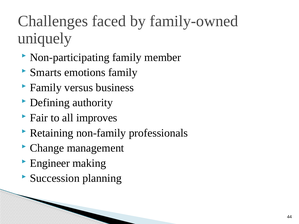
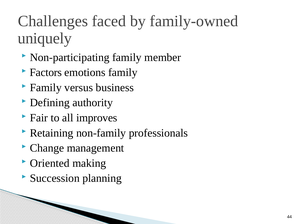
Smarts: Smarts -> Factors (46, 73)
Engineer: Engineer -> Oriented (50, 163)
